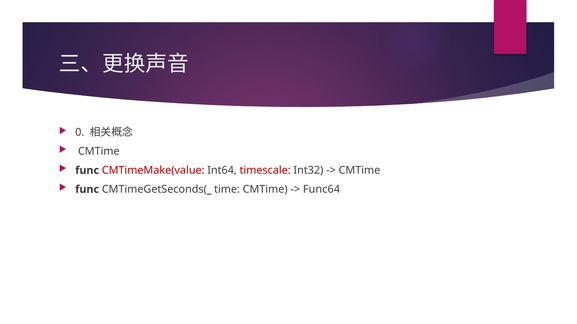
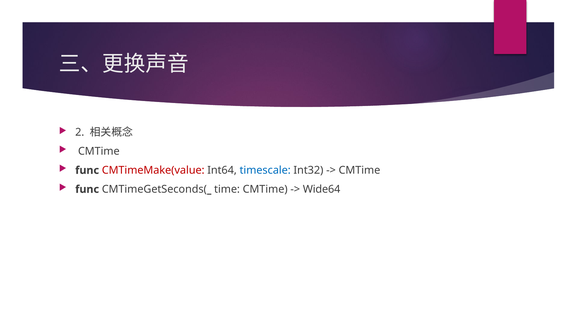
0: 0 -> 2 (80, 133)
timescale colour: red -> blue (265, 171)
Func64: Func64 -> Wide64 (322, 190)
